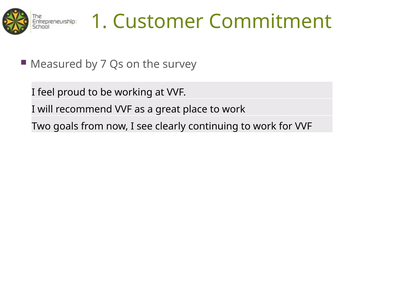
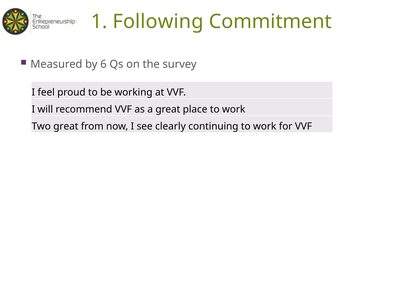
Customer: Customer -> Following (158, 22)
7: 7 -> 6 (103, 64)
Two goals: goals -> great (66, 126)
